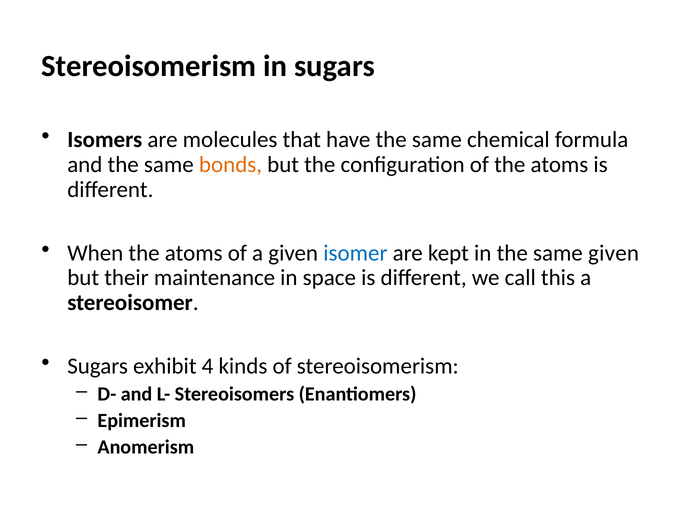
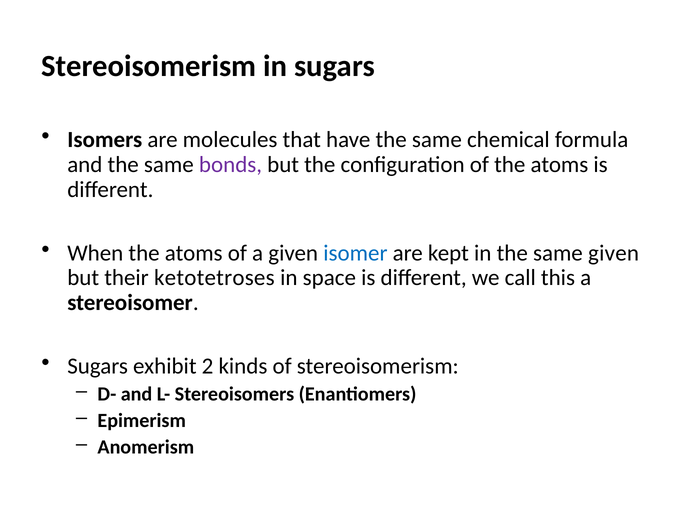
bonds colour: orange -> purple (231, 164)
maintenance: maintenance -> ketotetroses (214, 278)
4: 4 -> 2 (208, 366)
